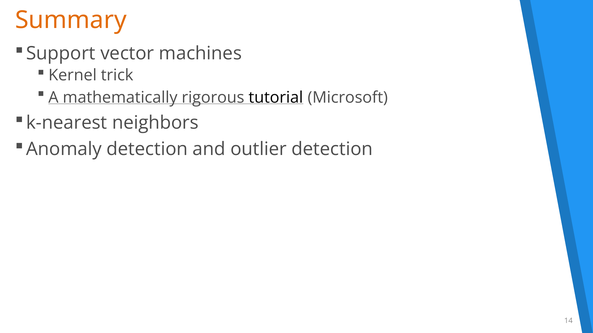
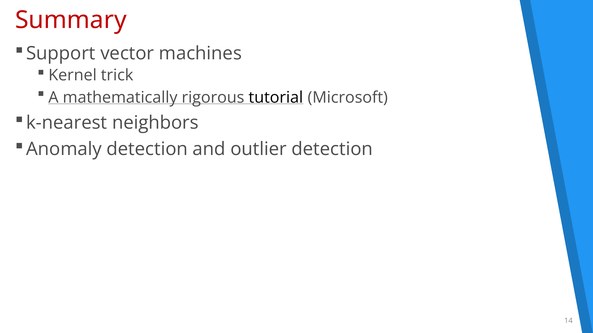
Summary colour: orange -> red (71, 20)
